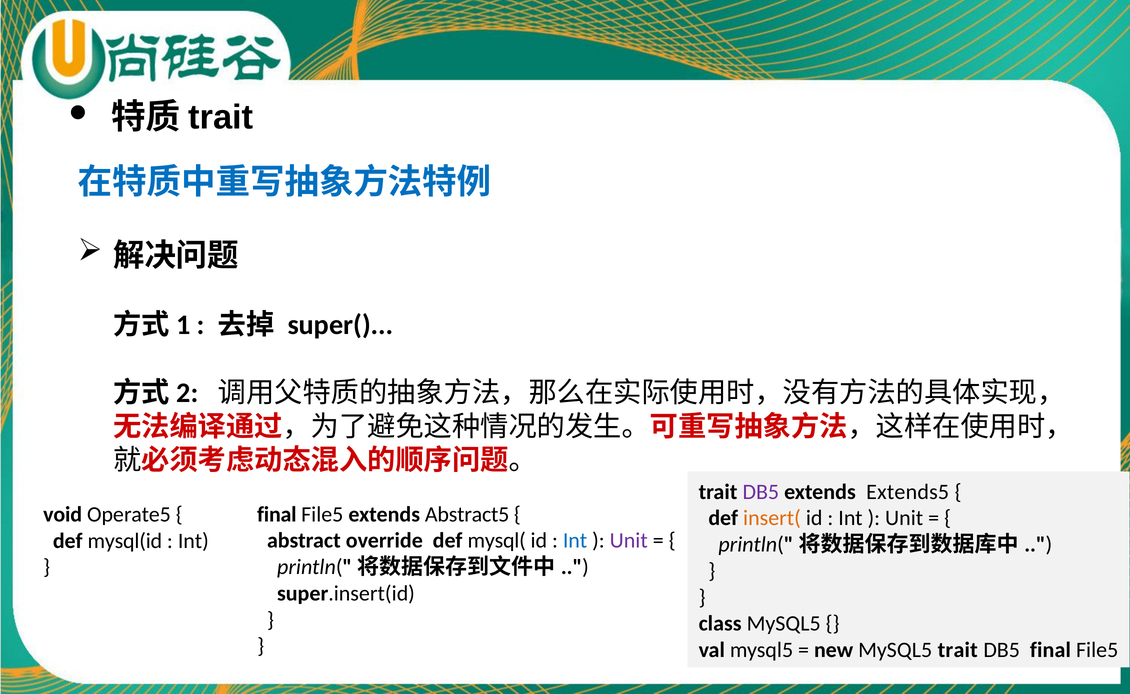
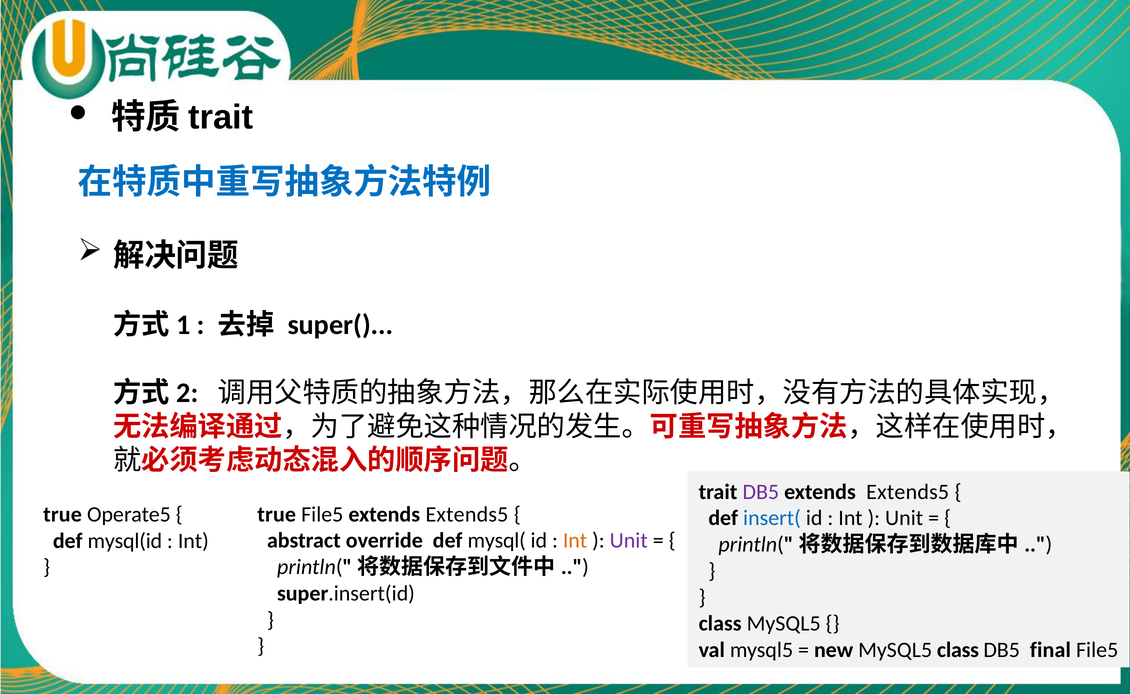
final: final -> true (277, 514)
File5 extends Abstract5: Abstract5 -> Extends5 (467, 514)
void: void -> true (62, 514)
insert( colour: orange -> blue (772, 518)
Int colour: blue -> orange (575, 541)
MySQL5 trait: trait -> class (958, 650)
